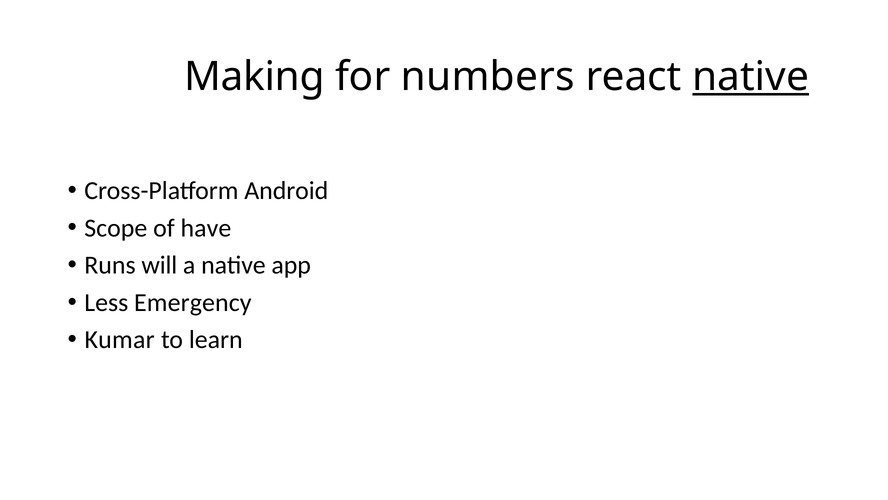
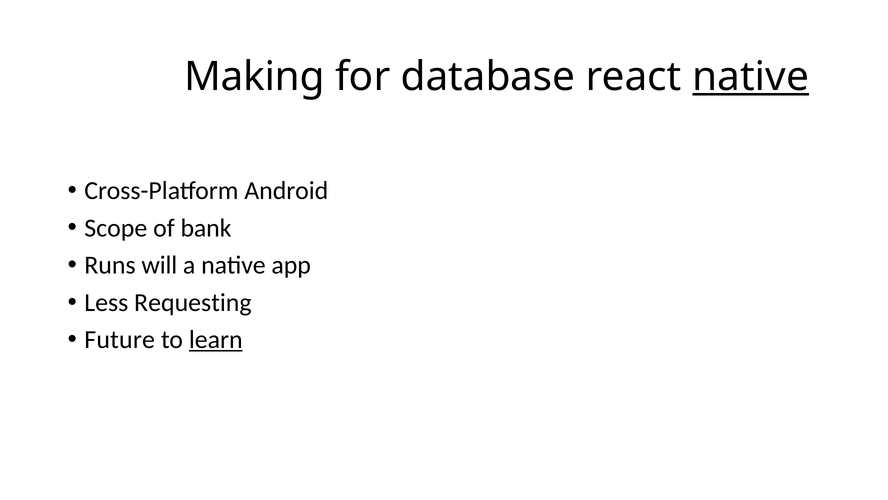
numbers: numbers -> database (488, 77)
have: have -> bank (206, 228)
Emergency: Emergency -> Requesting (193, 302)
Kumar: Kumar -> Future (120, 339)
learn underline: none -> present (216, 339)
